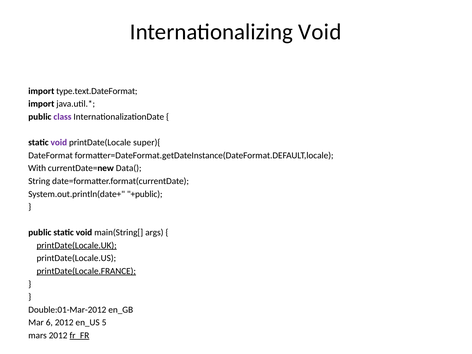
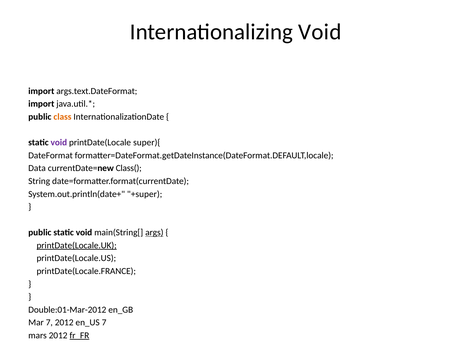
type.text.DateFormat: type.text.DateFormat -> args.text.DateFormat (97, 91)
class colour: purple -> orange (62, 117)
With: With -> Data (37, 168)
Data(: Data( -> Class( (129, 168)
+public: +public -> +super (145, 194)
args underline: none -> present (154, 233)
printDate(Locale.FRANCE underline: present -> none (86, 271)
Mar 6: 6 -> 7 (49, 323)
en_US 5: 5 -> 7 (104, 323)
